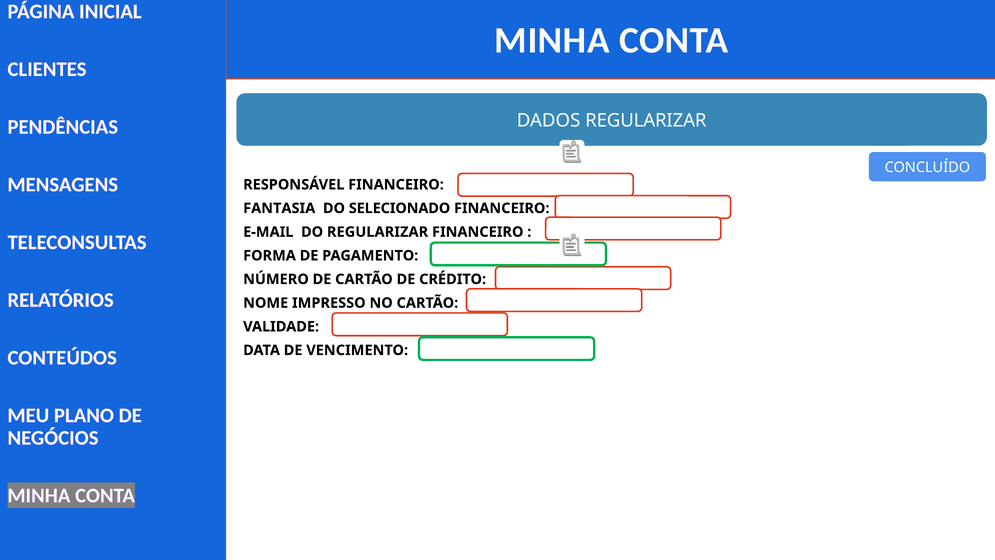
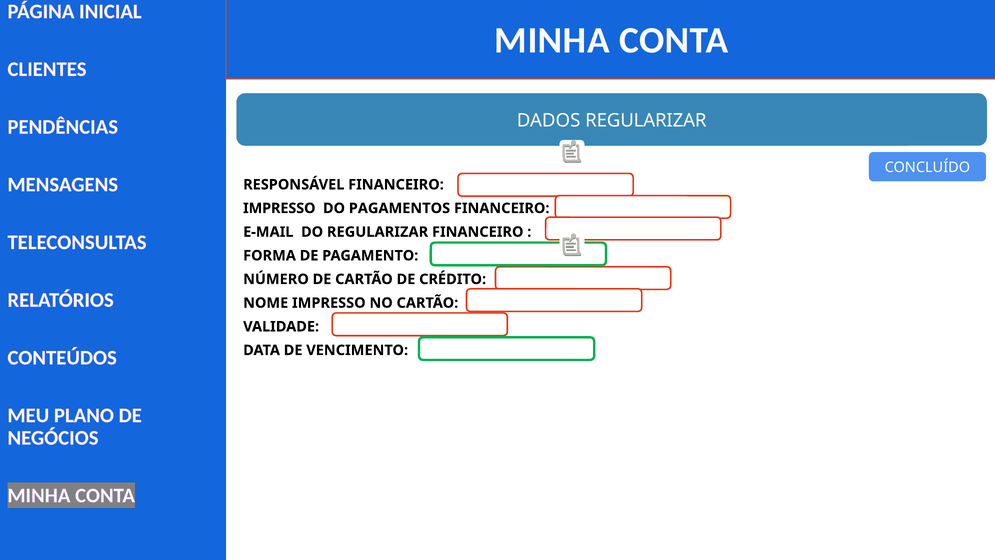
FANTASIA: FANTASIA -> IMPRESSO (279, 208)
SELECIONADO: SELECIONADO -> PAGAMENTOS (399, 208)
